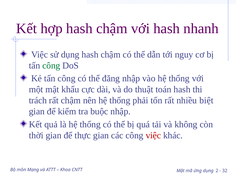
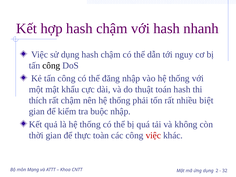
công colour: green -> black (51, 66)
trách: trách -> thích (38, 100)
thực gian: gian -> toàn (101, 135)
